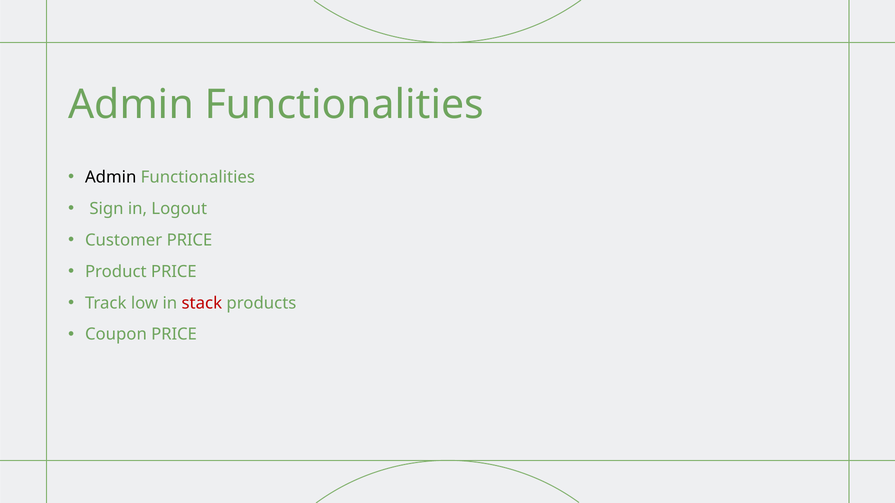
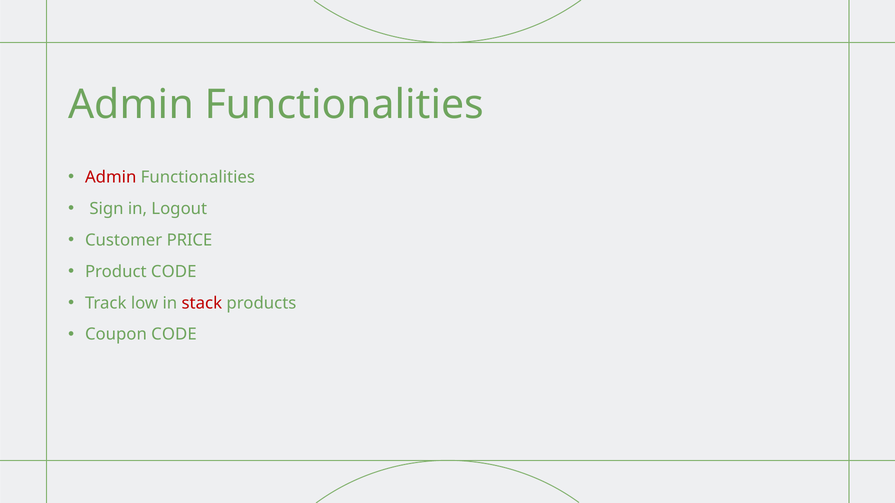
Admin colour: black -> red (111, 177)
Product PRICE: PRICE -> CODE (174, 272)
Coupon PRICE: PRICE -> CODE (174, 335)
